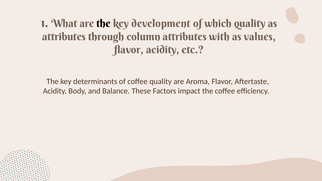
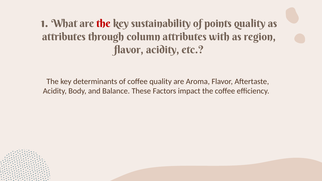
the colour: black -> red (104, 24)
development: development -> sustainability (161, 24)
which: which -> points (218, 24)
values: values -> region (260, 37)
